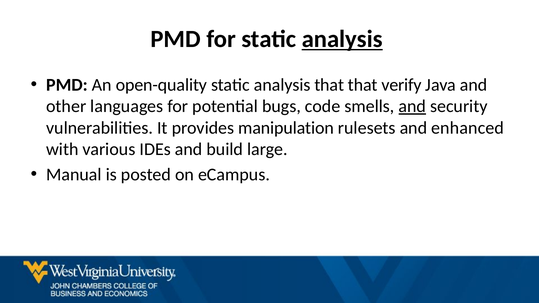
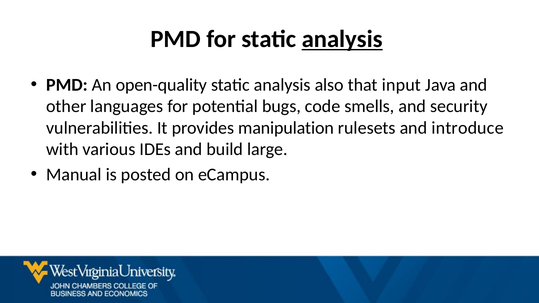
analysis that: that -> also (329, 85)
verify: verify -> input (401, 85)
and underline: present -> none (412, 106)
enhanced: enhanced -> introduce (468, 128)
